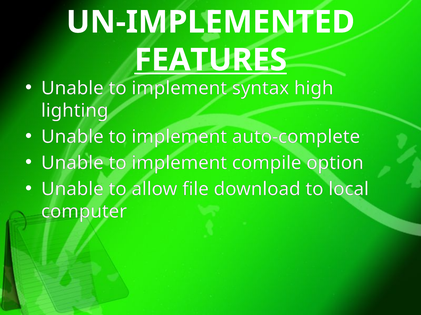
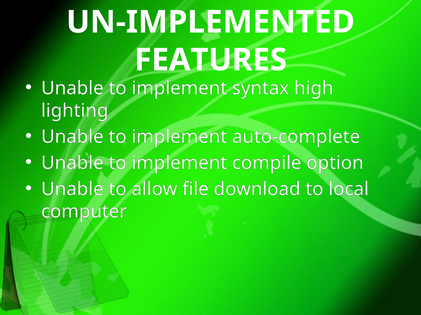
FEATURES underline: present -> none (211, 60)
